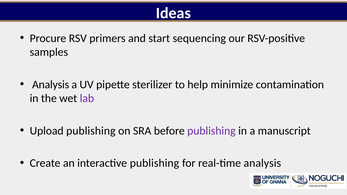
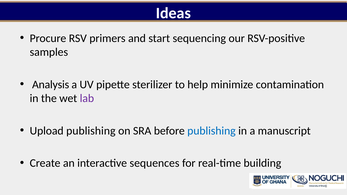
publishing colour: purple -> blue (211, 131)
interactive publishing: publishing -> sequences (155, 163)
real-time analysis: analysis -> building (262, 163)
